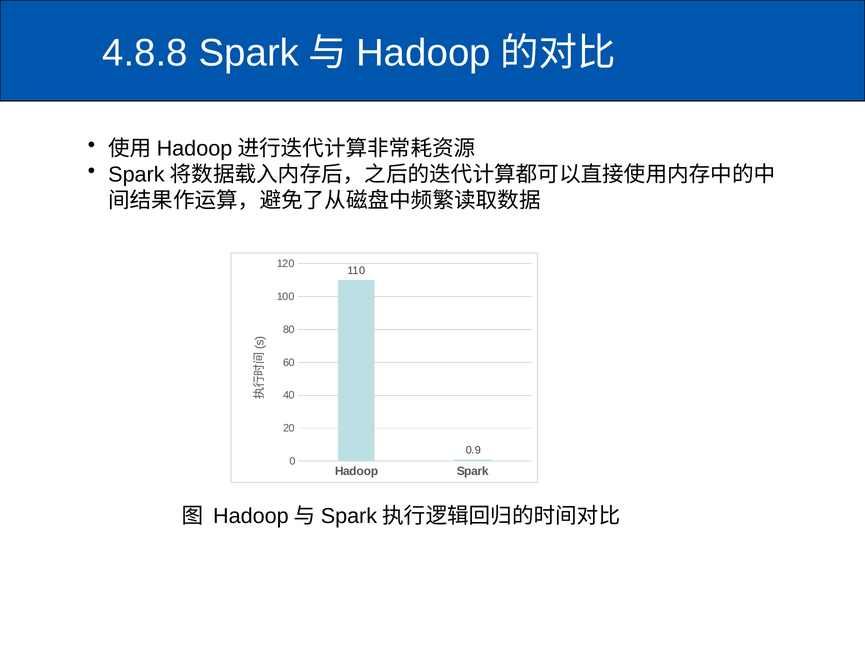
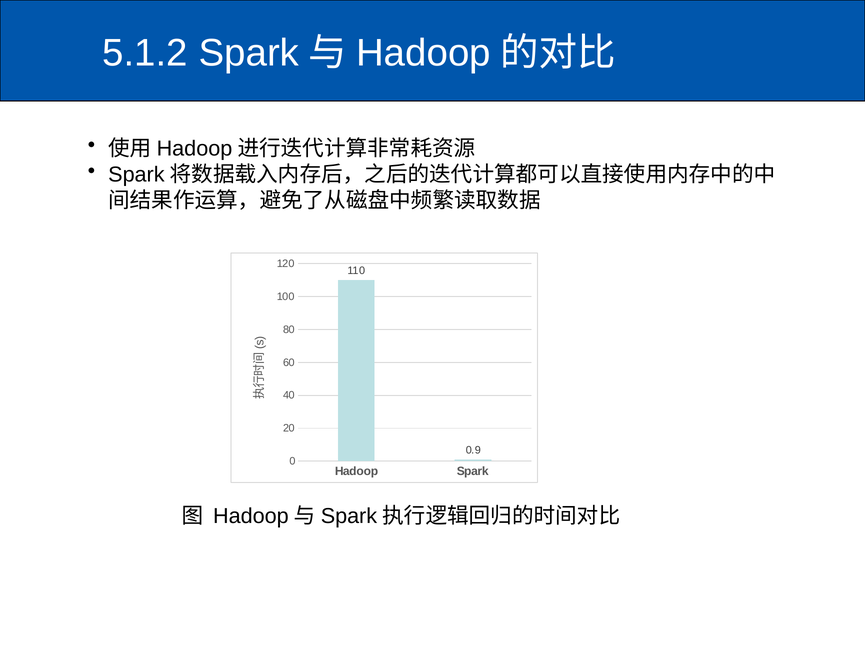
4.8.8: 4.8.8 -> 5.1.2 (145, 53)
